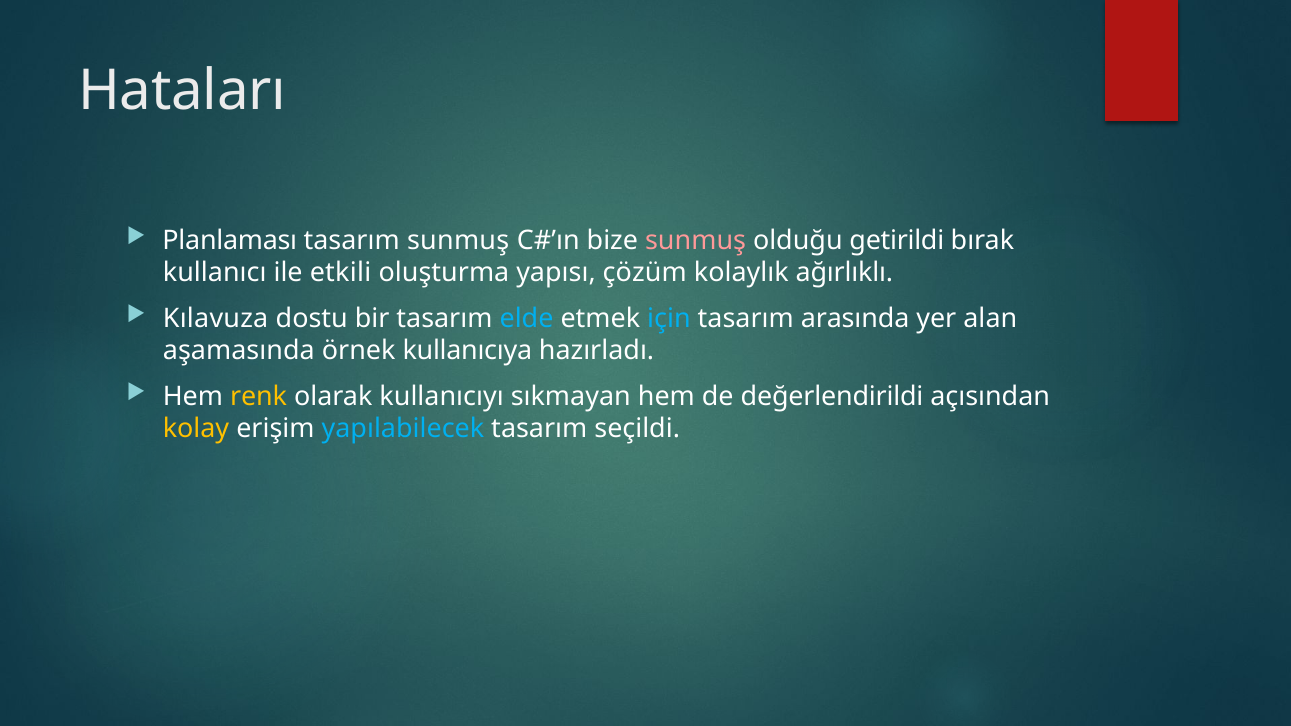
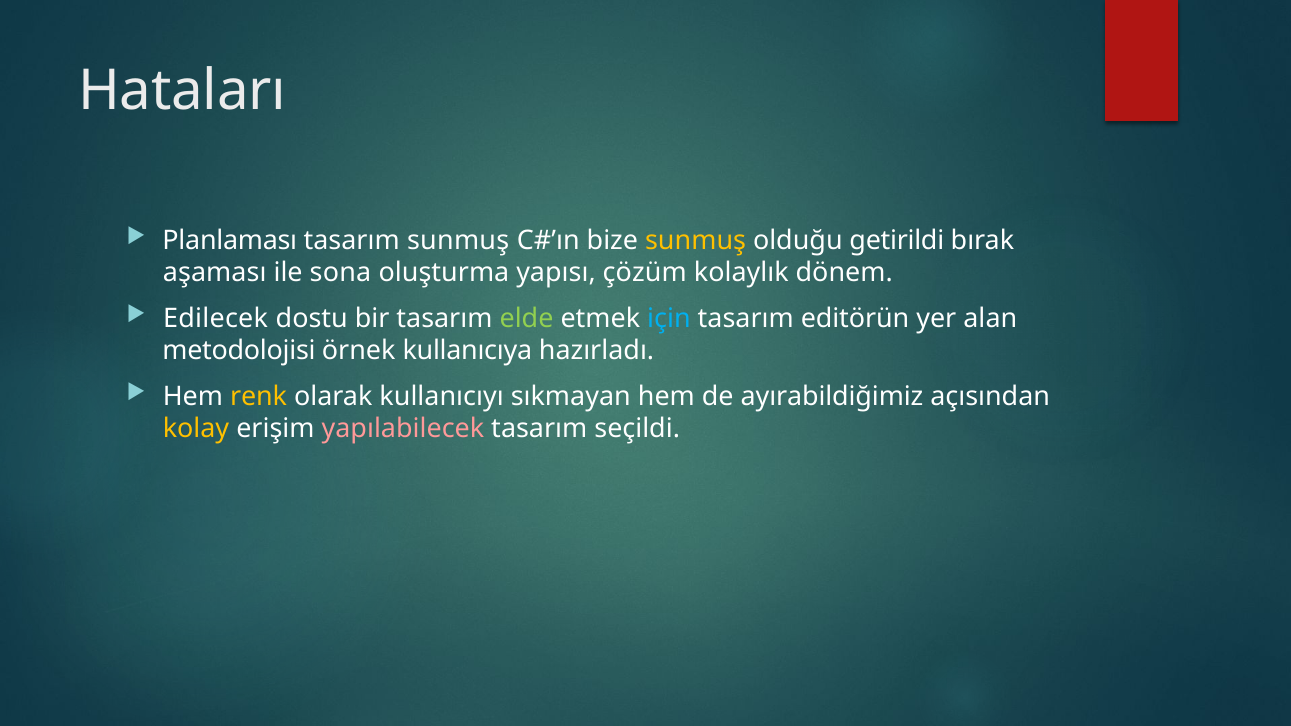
sunmuş colour: pink -> yellow (696, 240)
kullanıcı: kullanıcı -> aşaması (215, 273)
etkili: etkili -> sona (341, 273)
ağırlıklı: ağırlıklı -> dönem (844, 273)
Kılavuza: Kılavuza -> Edilecek (216, 318)
elde colour: light blue -> light green (527, 318)
arasında: arasında -> editörün (855, 318)
aşamasında: aşamasında -> metodolojisi (239, 351)
değerlendirildi: değerlendirildi -> ayırabildiğimiz (832, 396)
yapılabilecek colour: light blue -> pink (403, 429)
